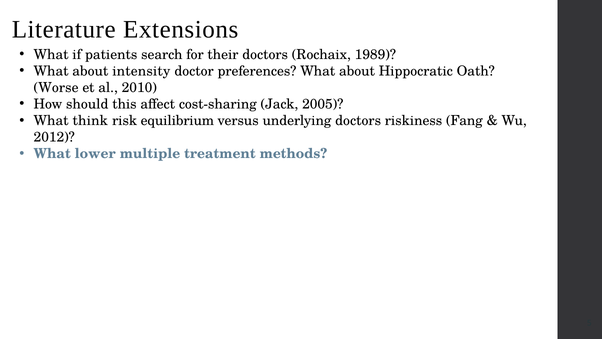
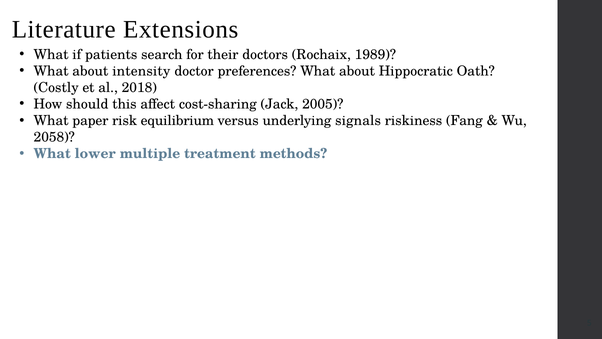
Worse: Worse -> Costly (56, 88)
2010: 2010 -> 2018 (139, 88)
think: think -> paper (90, 121)
underlying doctors: doctors -> signals (358, 121)
2012: 2012 -> 2058 (54, 137)
